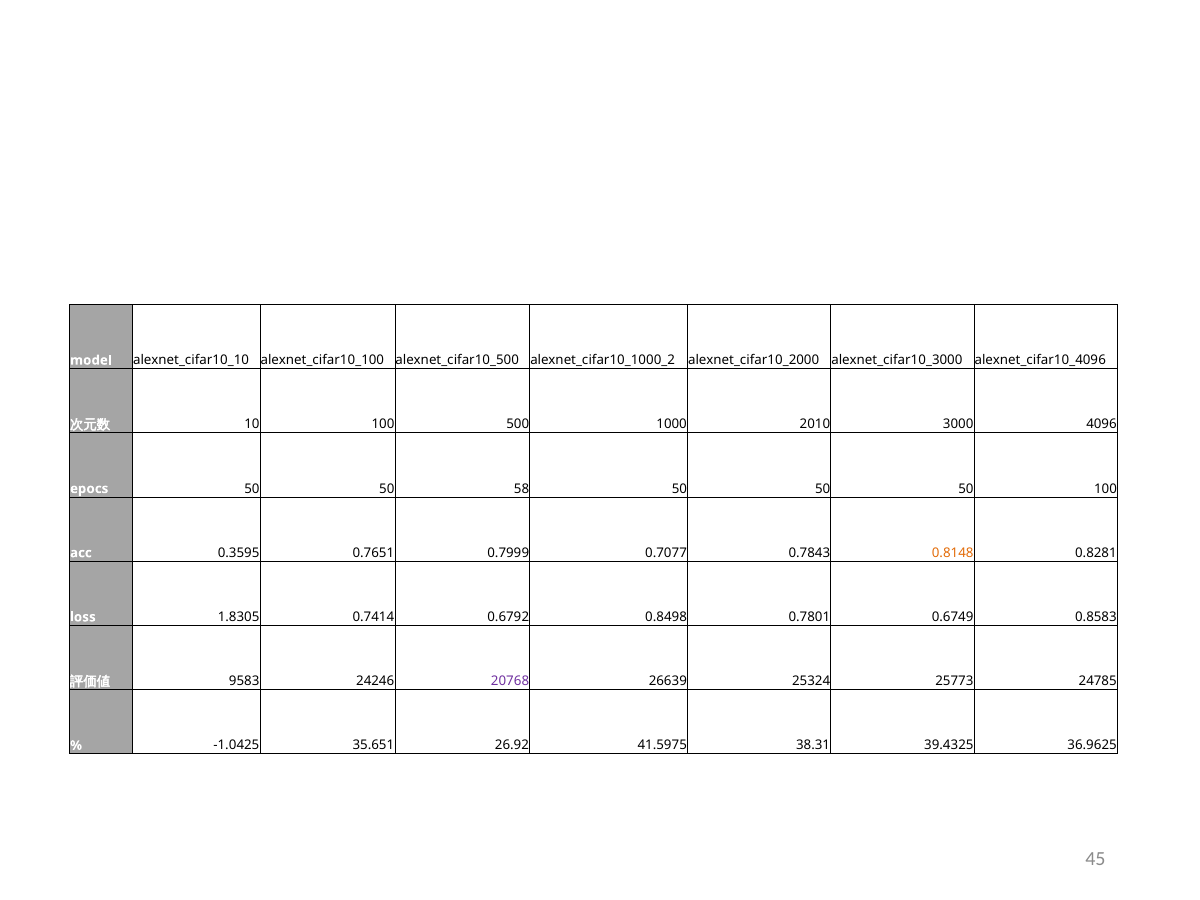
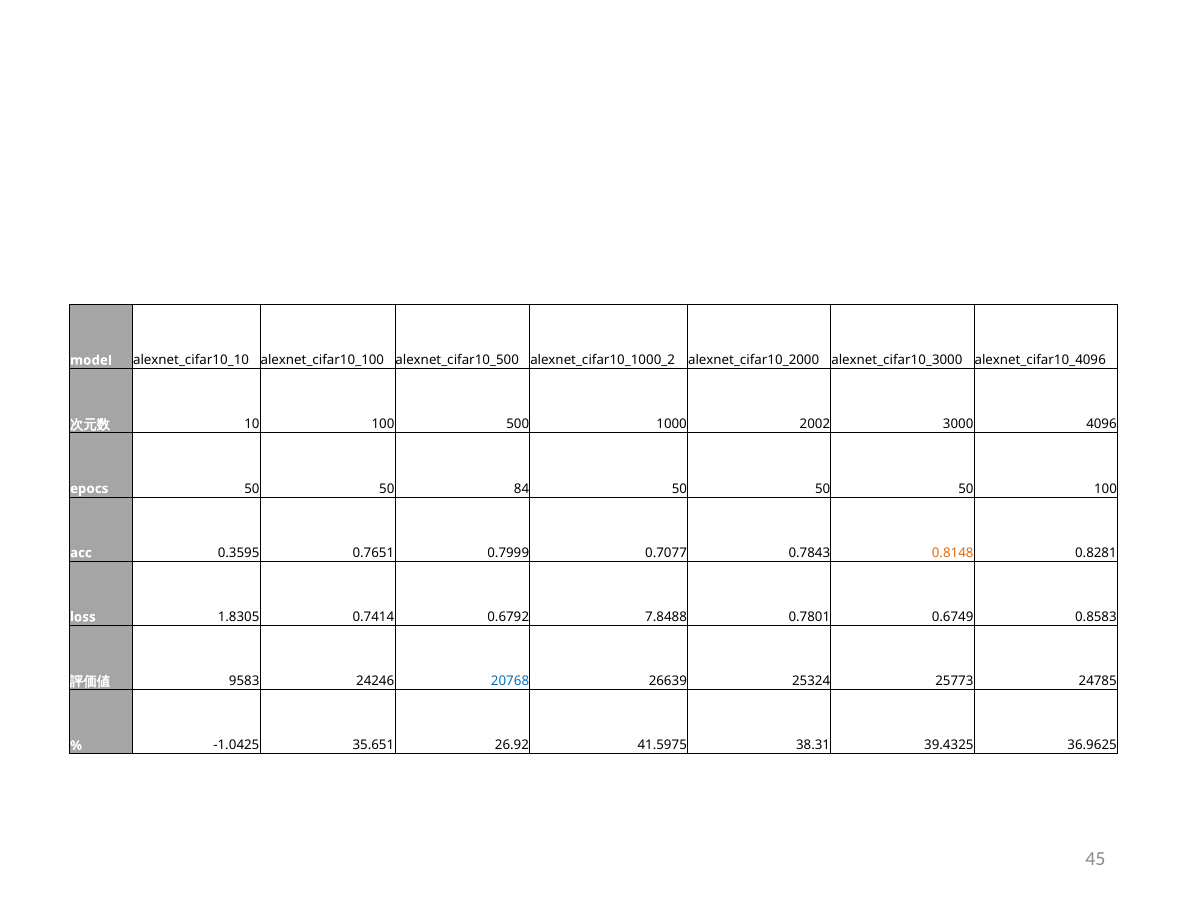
2010: 2010 -> 2002 (815, 424)
58: 58 -> 84 (522, 489)
0.8498: 0.8498 -> 7.8488 (666, 617)
20768 colour: purple -> blue (510, 681)
